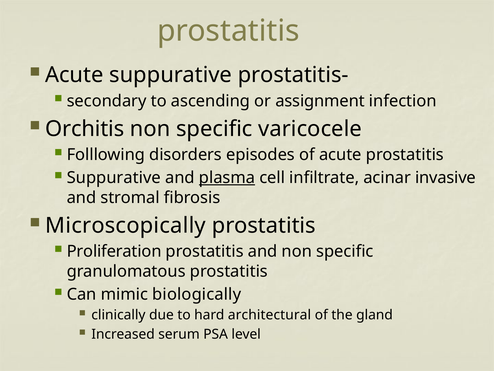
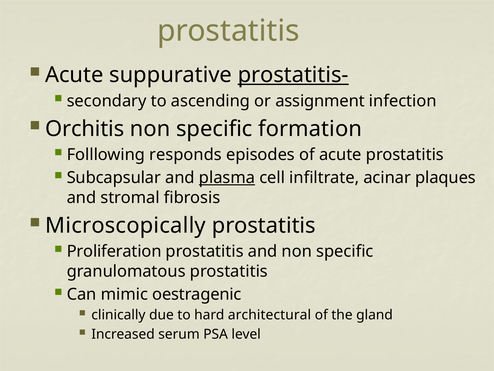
prostatitis- underline: none -> present (293, 75)
varicocele: varicocele -> formation (310, 129)
disorders: disorders -> responds (186, 155)
Suppurative: Suppurative -> Subcapsular (114, 178)
invasive: invasive -> plaques (446, 178)
biologically: biologically -> oestragenic (197, 294)
